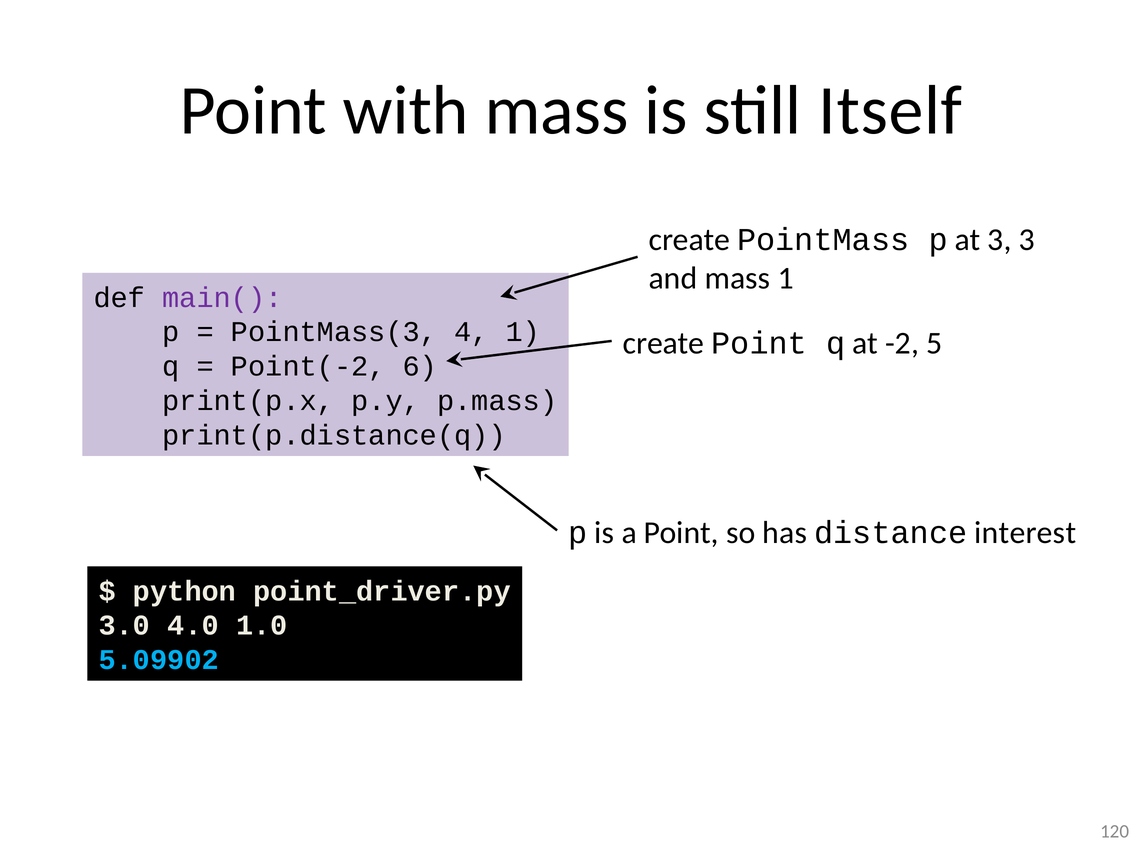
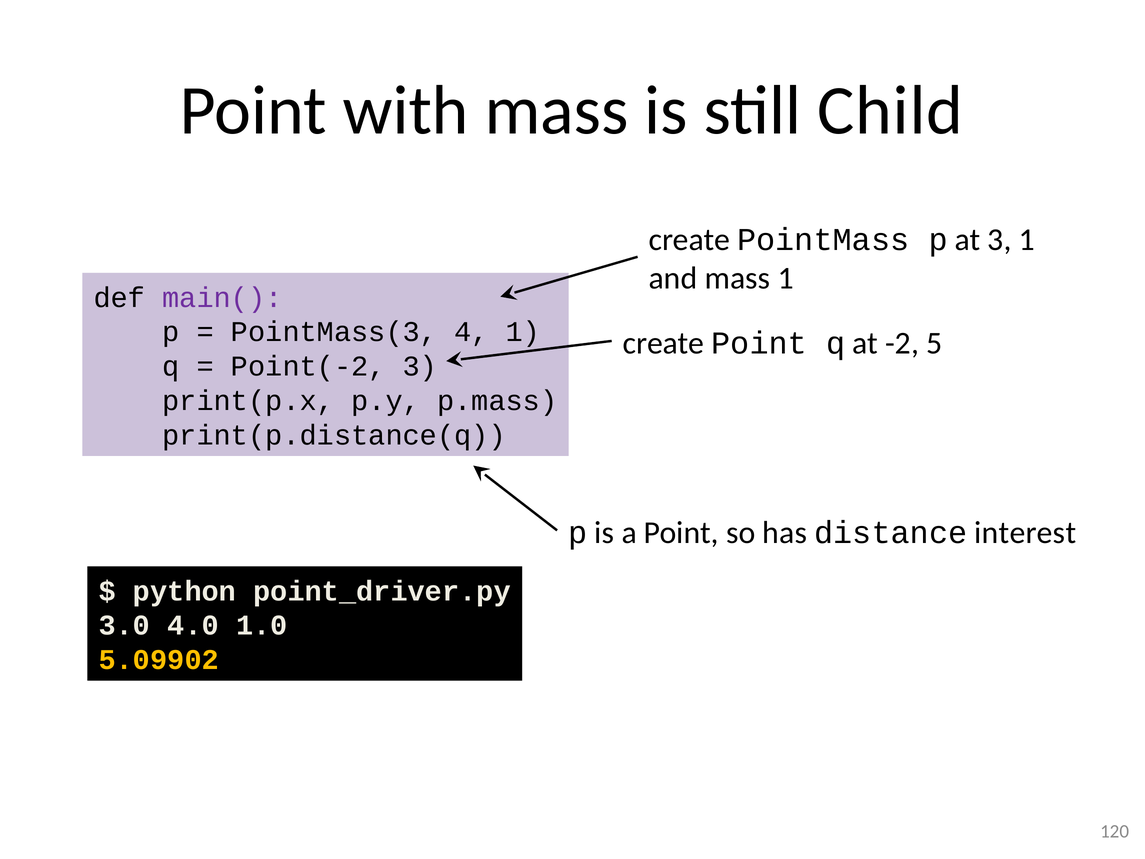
Itself: Itself -> Child (890, 111)
3 3: 3 -> 1 (1027, 240)
Point(-2 6: 6 -> 3 (420, 366)
5.09902 colour: light blue -> yellow (159, 660)
